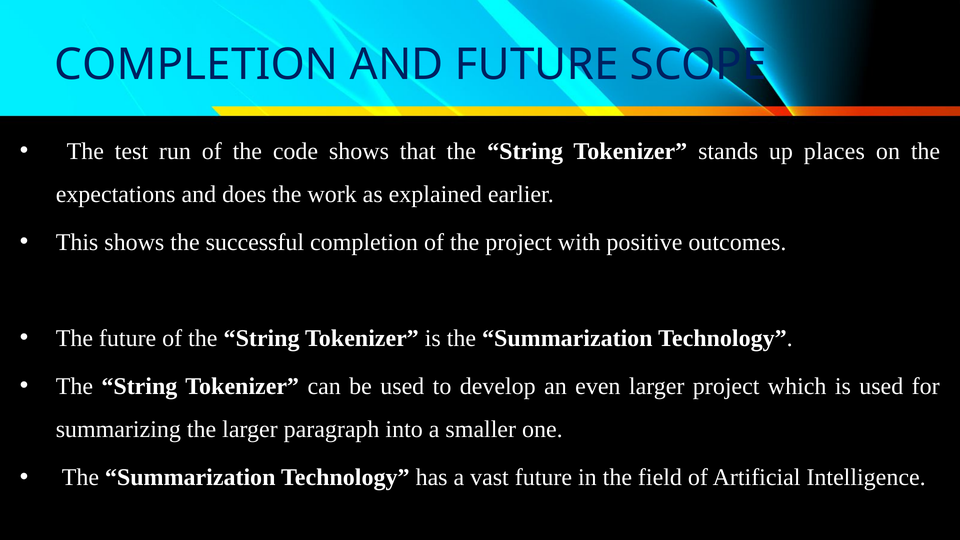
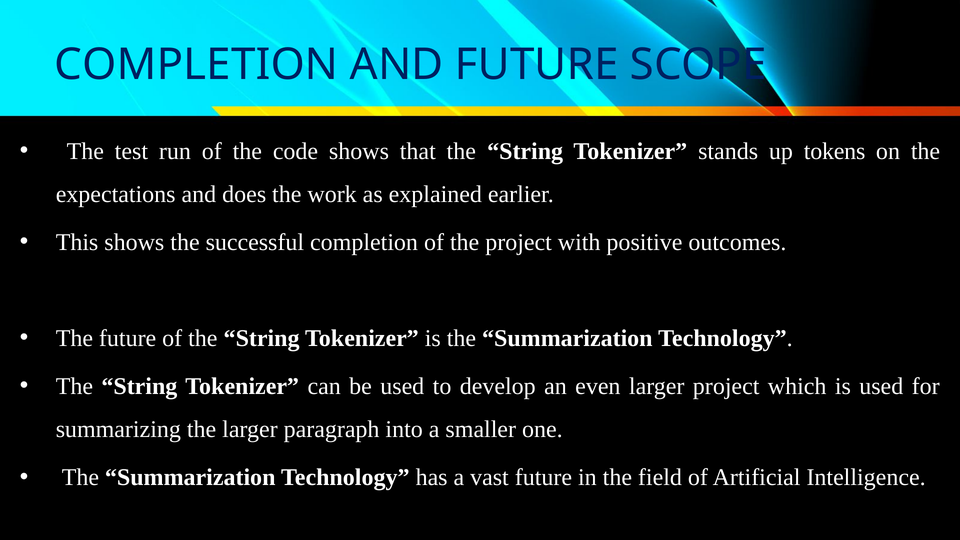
places: places -> tokens (835, 151)
